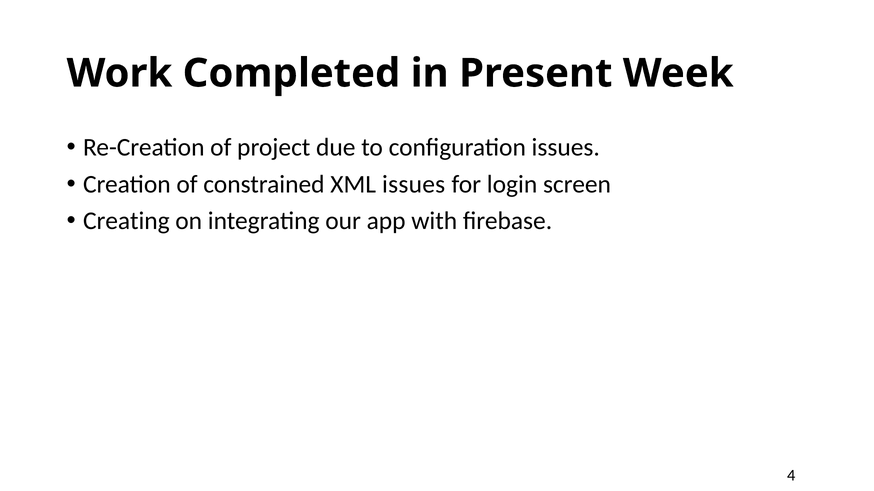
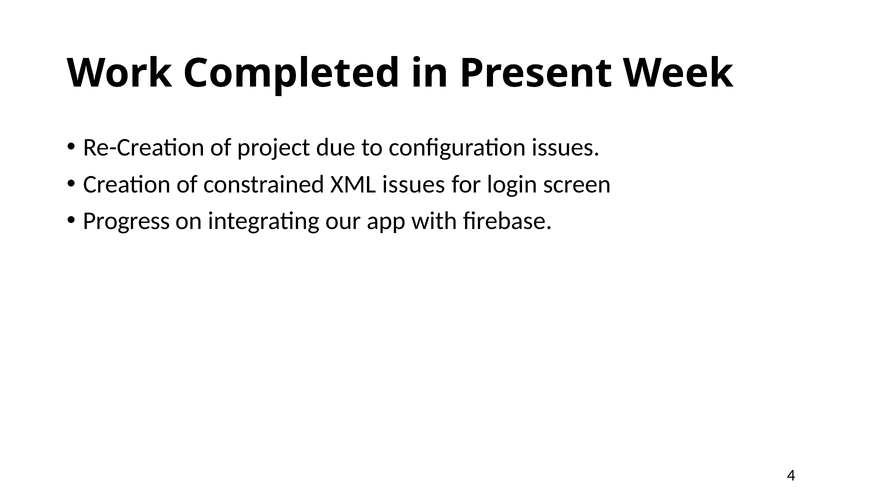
Creating: Creating -> Progress (126, 221)
